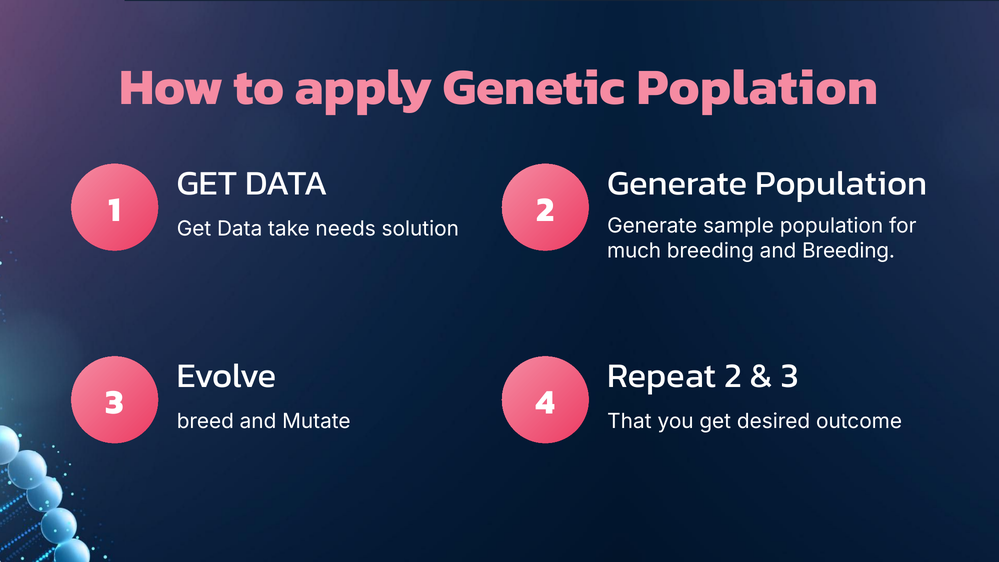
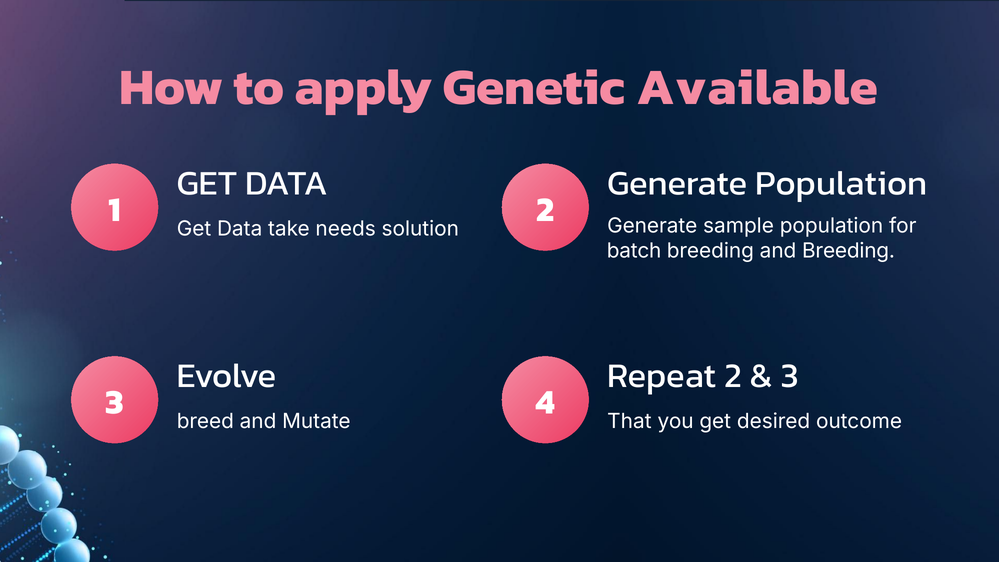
Poplation: Poplation -> Available (757, 87)
much: much -> batch (634, 251)
